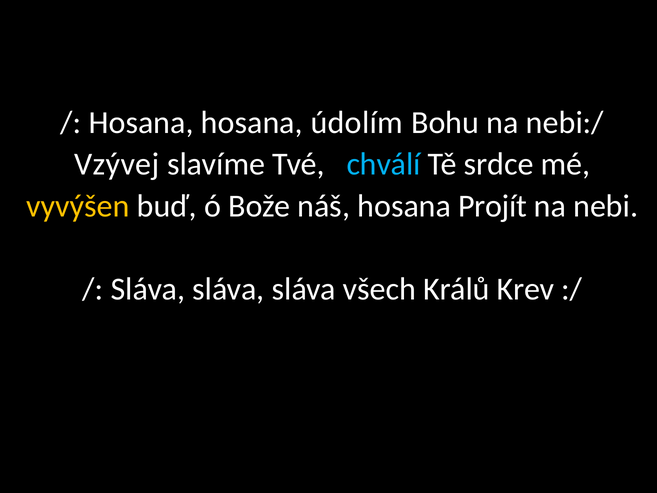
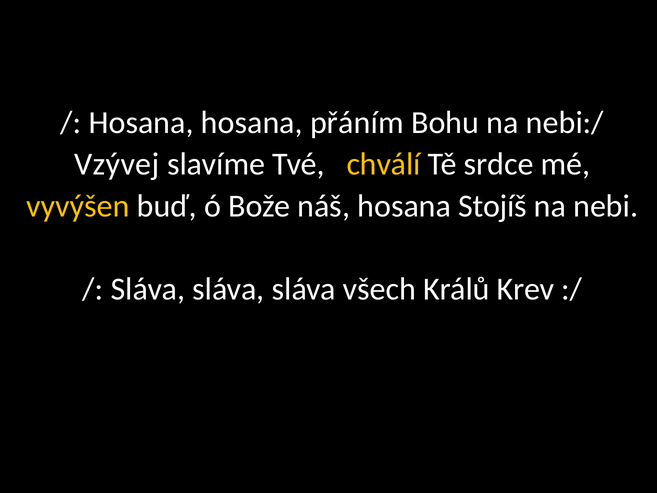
údolím: údolím -> přáním (357, 122)
chválí colour: light blue -> yellow (384, 164)
Projít: Projít -> Stojíš (493, 206)
